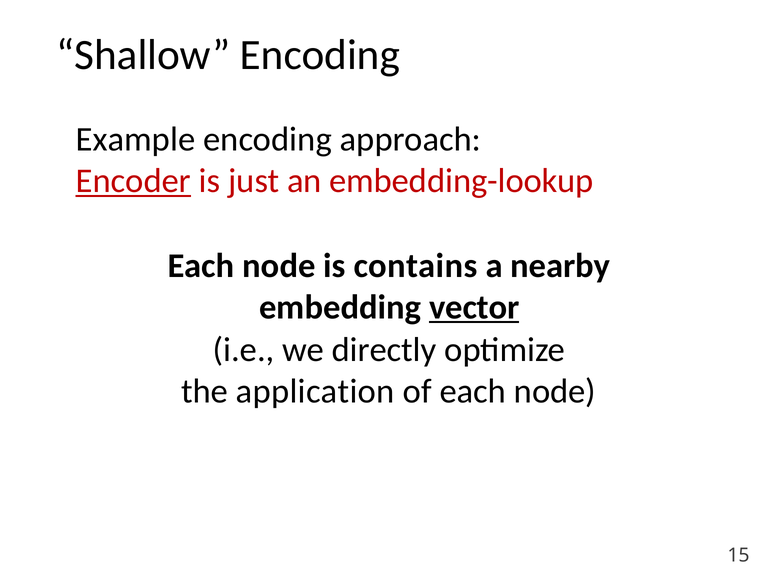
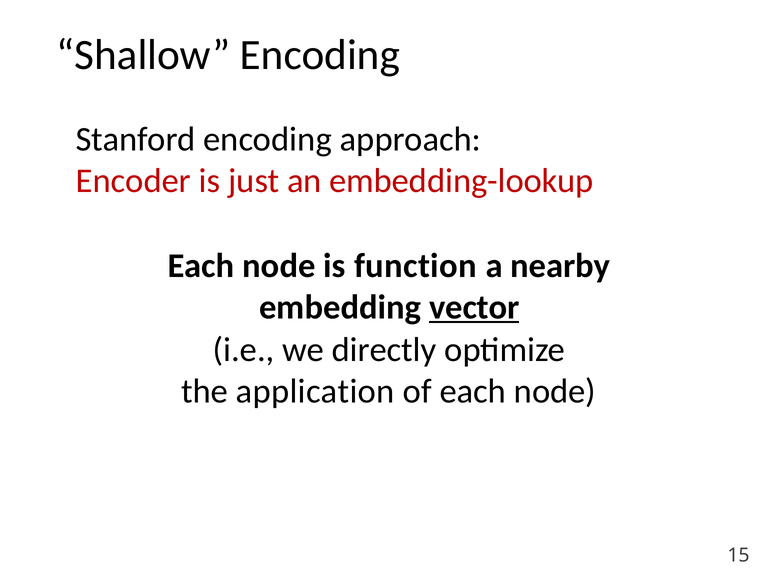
Example: Example -> Stanford (136, 139)
Encoder underline: present -> none (133, 181)
contains: contains -> function (415, 266)
